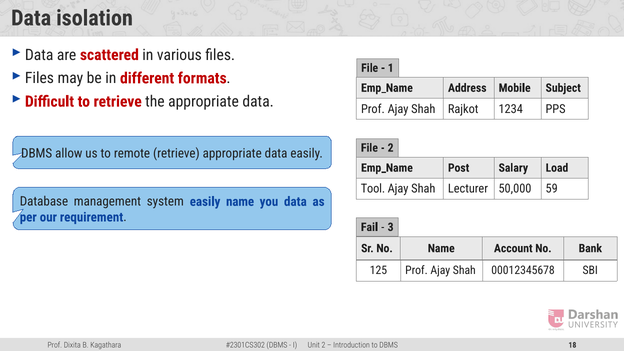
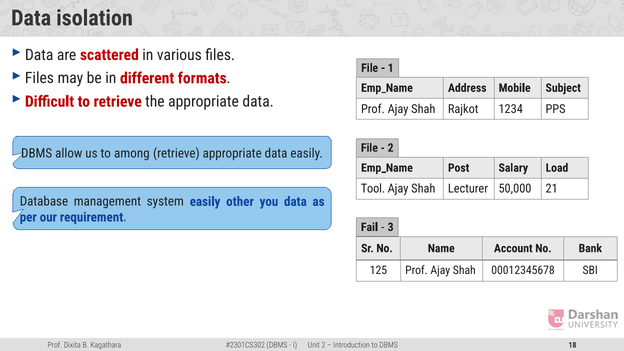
remote: remote -> among (132, 153)
59: 59 -> 21 (552, 189)
easily name: name -> other (240, 202)
